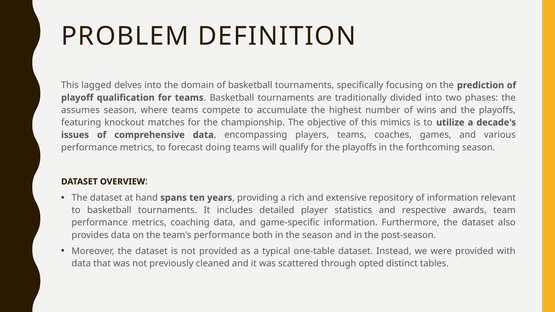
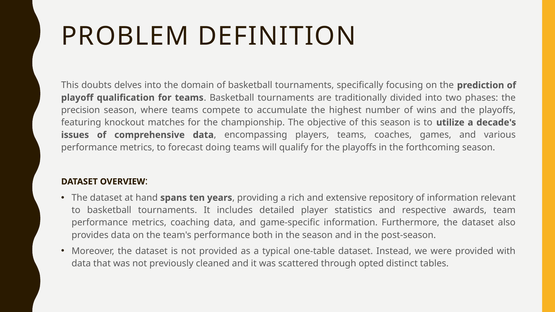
lagged: lagged -> doubts (96, 85)
assumes: assumes -> precision (81, 110)
this mimics: mimics -> season (395, 123)
